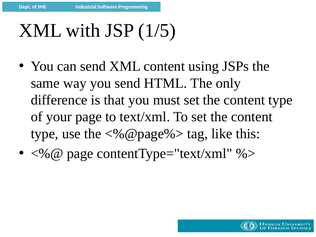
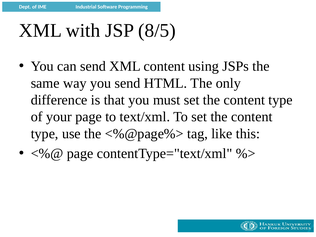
1/5: 1/5 -> 8/5 (157, 31)
